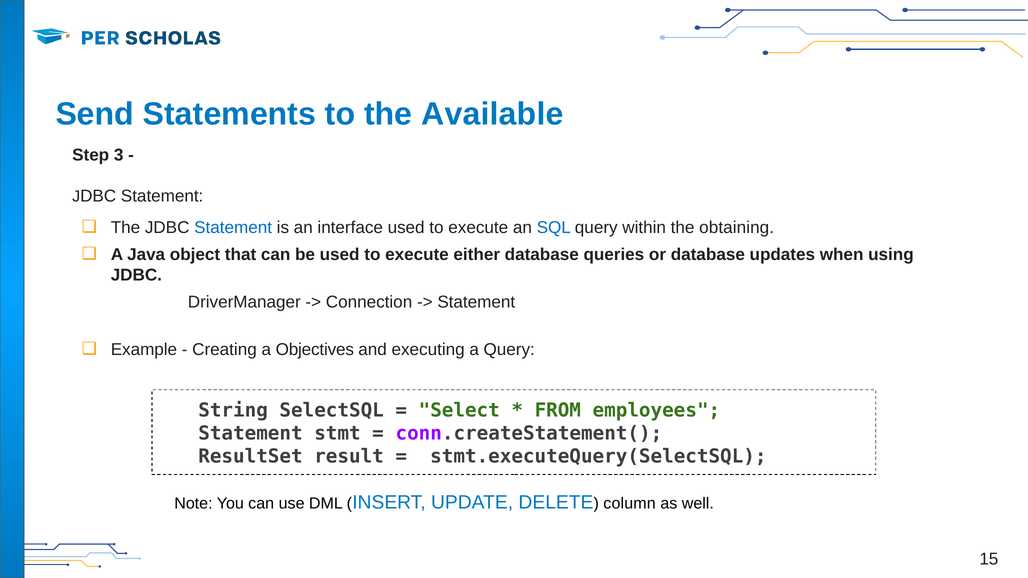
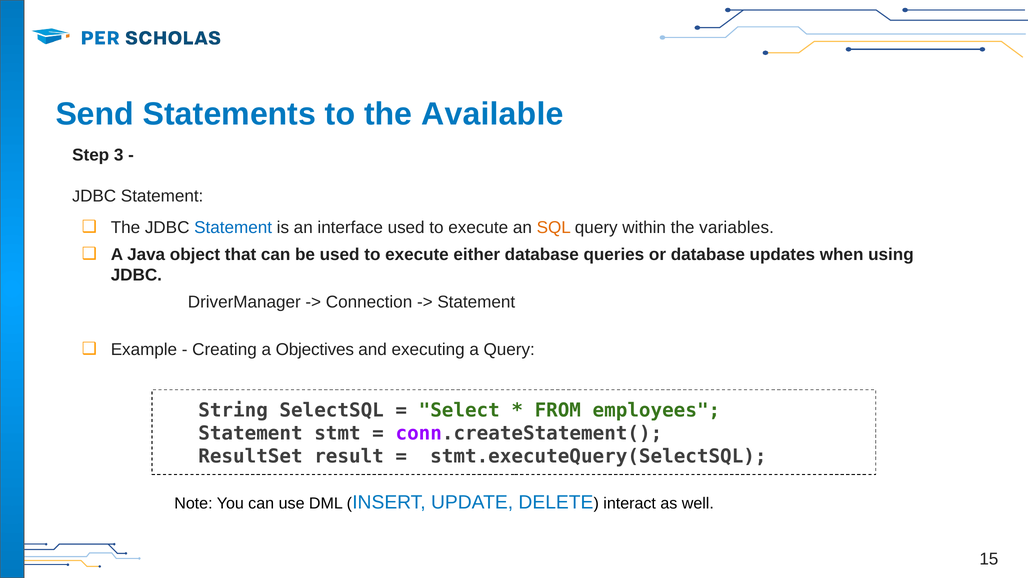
SQL colour: blue -> orange (554, 228)
obtaining: obtaining -> variables (737, 228)
column: column -> interact (630, 504)
